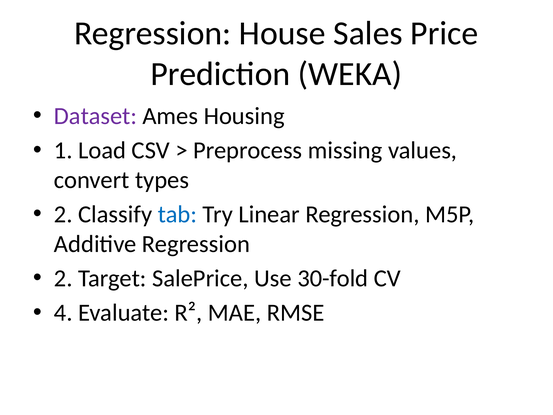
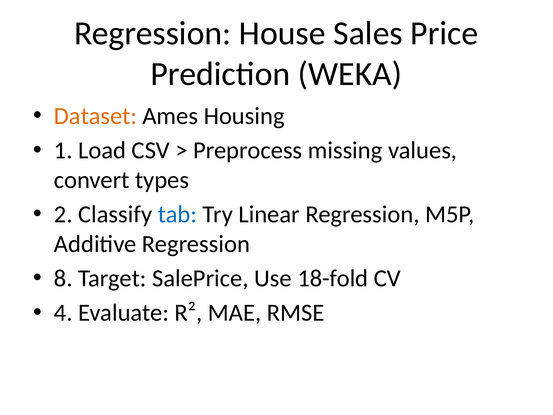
Dataset colour: purple -> orange (95, 116)
2: 2 -> 8 (63, 278)
30-fold: 30-fold -> 18-fold (333, 278)
